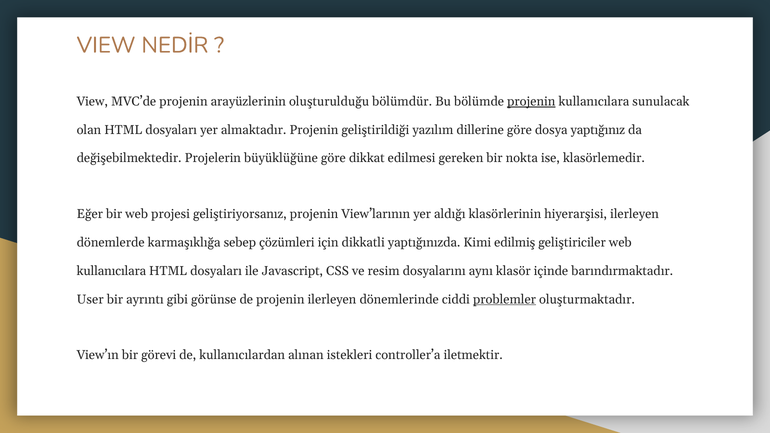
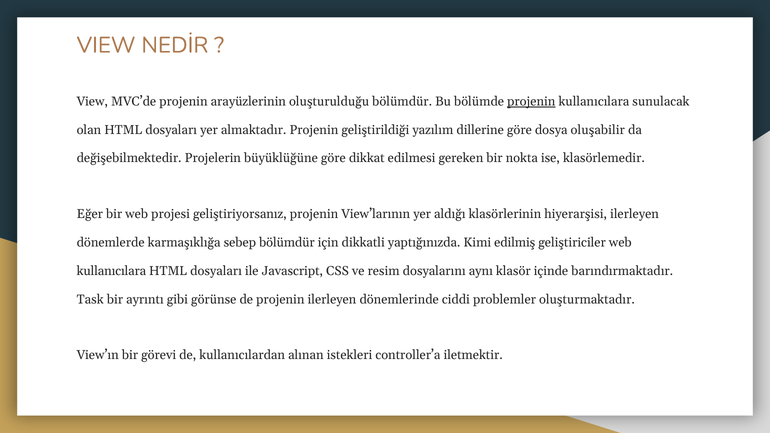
yaptığınız: yaptığınız -> oluşabilir (598, 130)
sebep çözümleri: çözümleri -> bölümdür (287, 243)
User: User -> Task (90, 299)
problemler underline: present -> none (504, 299)
